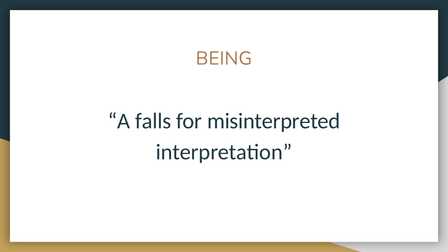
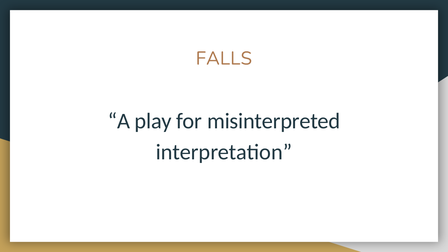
BEING: BEING -> FALLS (224, 58)
falls: falls -> play (153, 121)
